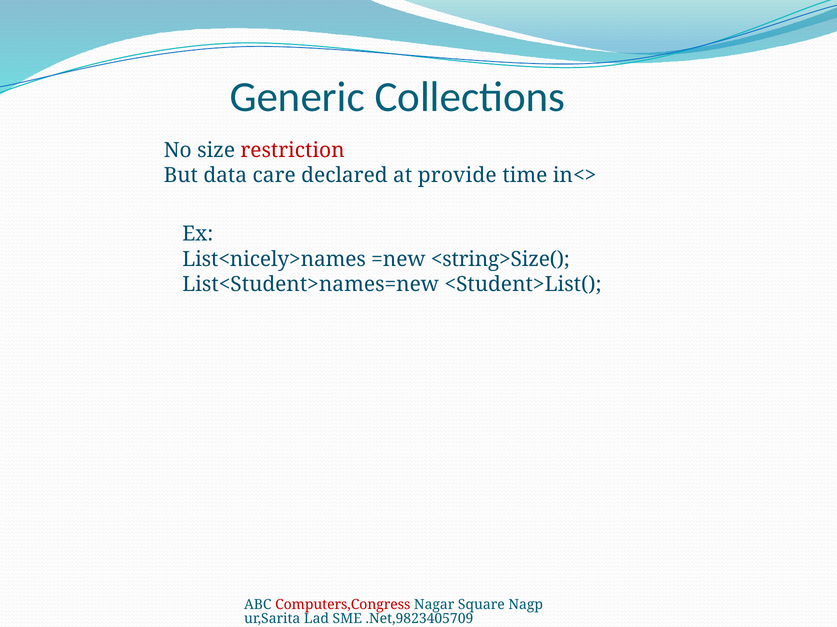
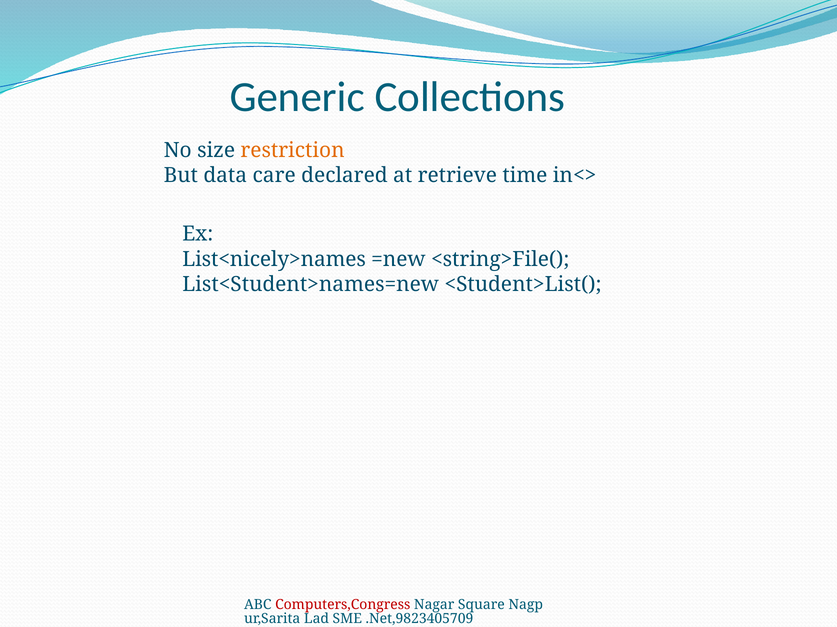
restriction colour: red -> orange (293, 151)
provide: provide -> retrieve (457, 176)
<string>Size(: <string>Size( -> <string>File( (500, 259)
